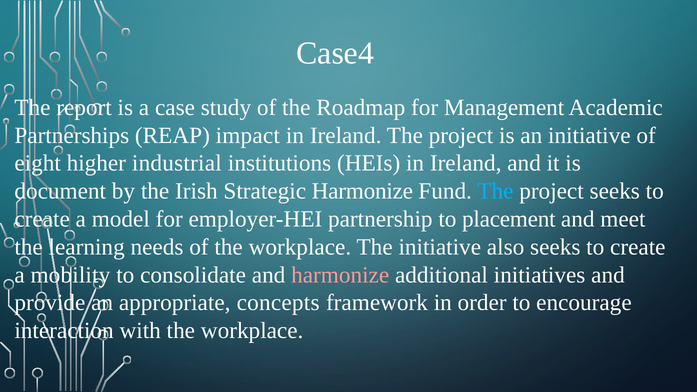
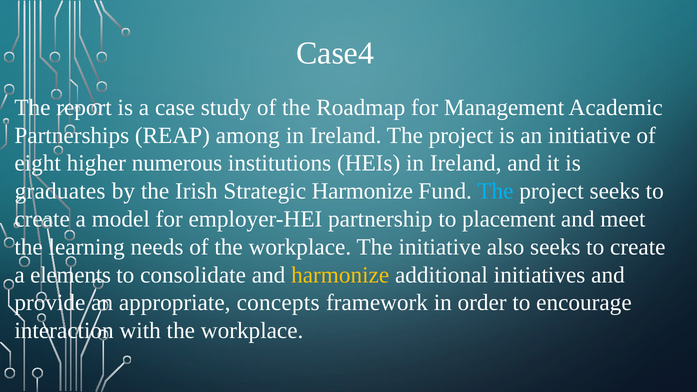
impact: impact -> among (248, 135)
industrial: industrial -> numerous (177, 163)
document: document -> graduates (60, 191)
mobility: mobility -> elements (71, 275)
harmonize colour: pink -> yellow (340, 275)
